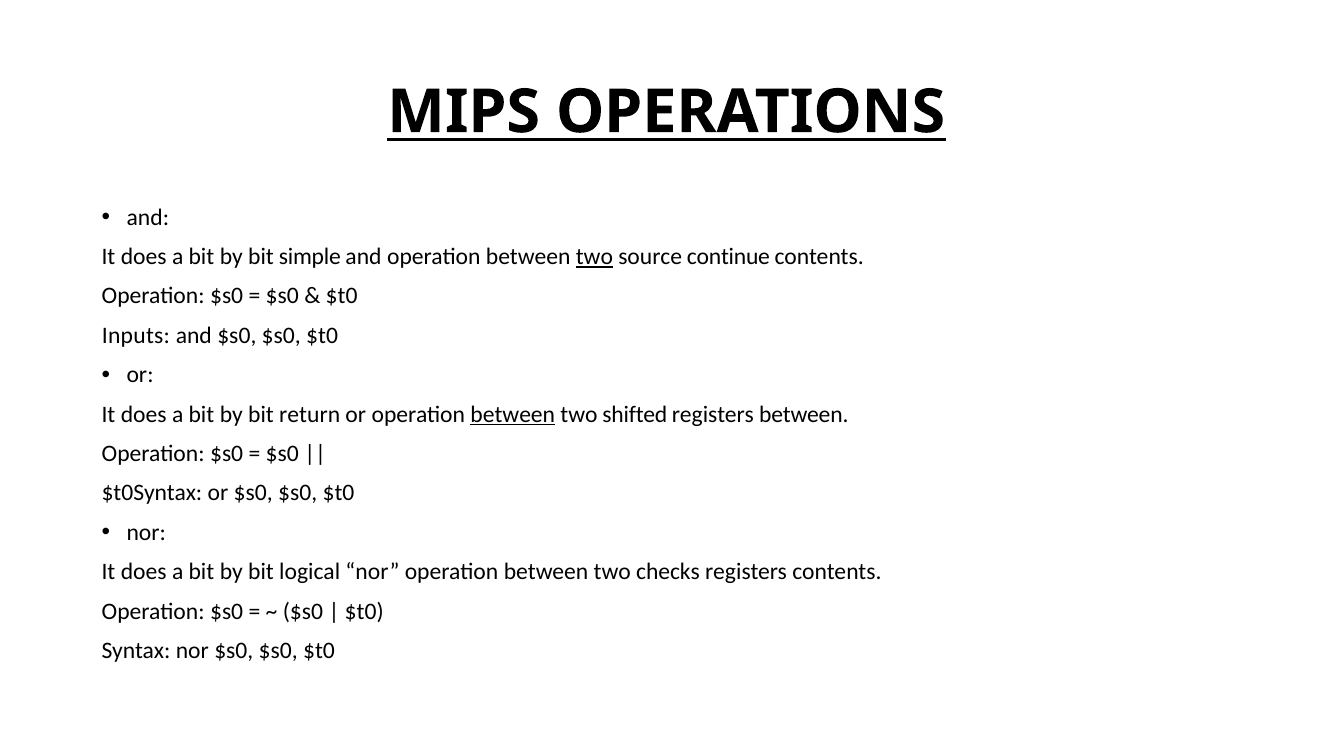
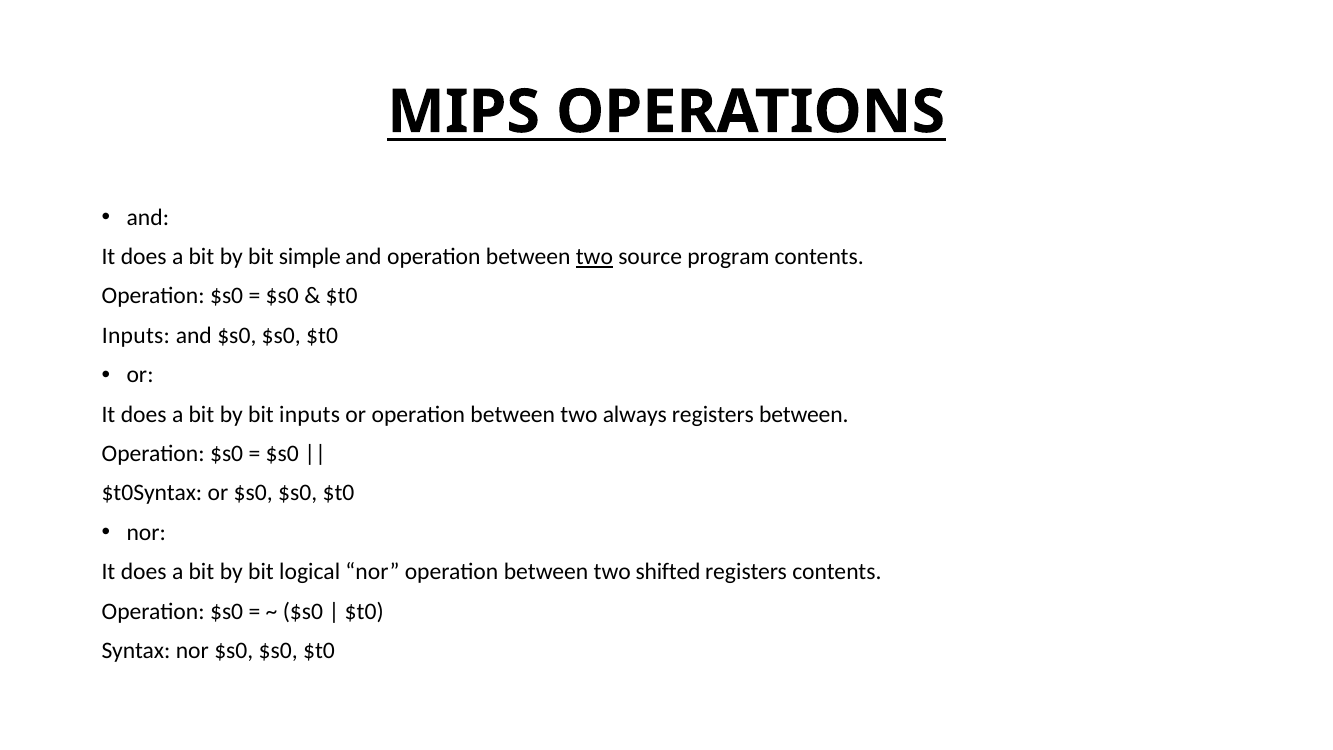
continue: continue -> program (728, 257)
bit return: return -> inputs (310, 414)
between underline: present -> none (513, 414)
shifted: shifted -> always (635, 414)
checks: checks -> shifted (668, 572)
